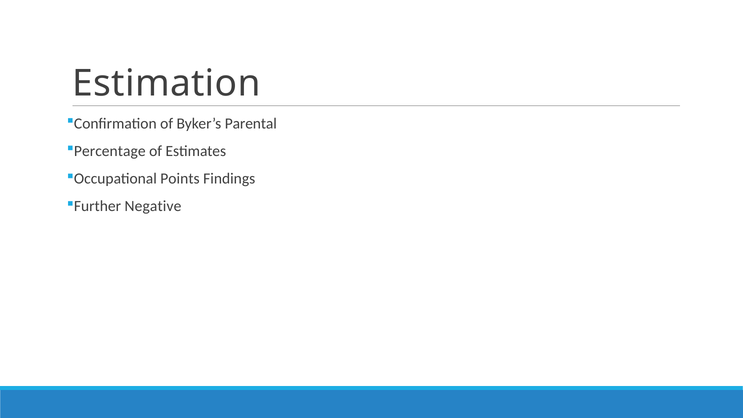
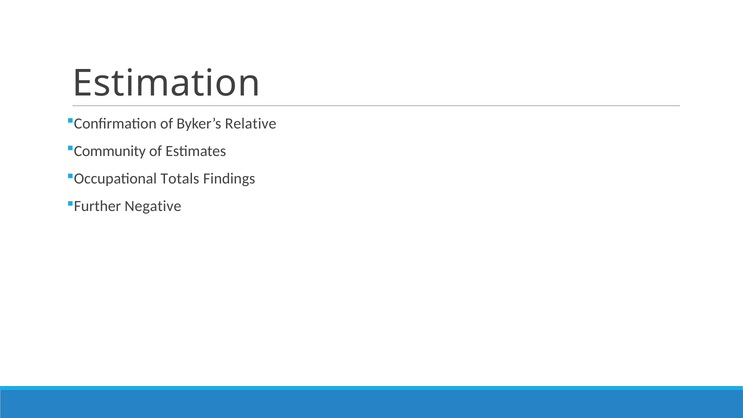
Parental: Parental -> Relative (251, 124)
Percentage: Percentage -> Community (110, 151)
Points: Points -> Totals (180, 179)
